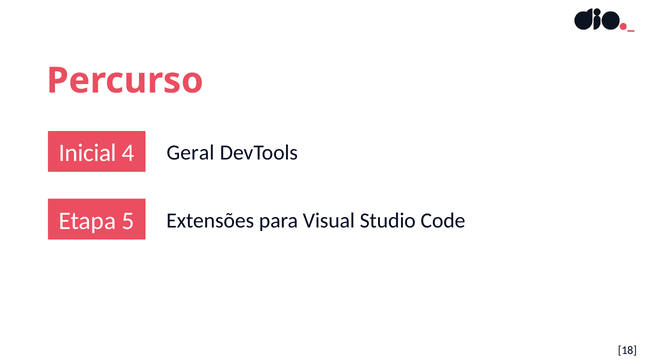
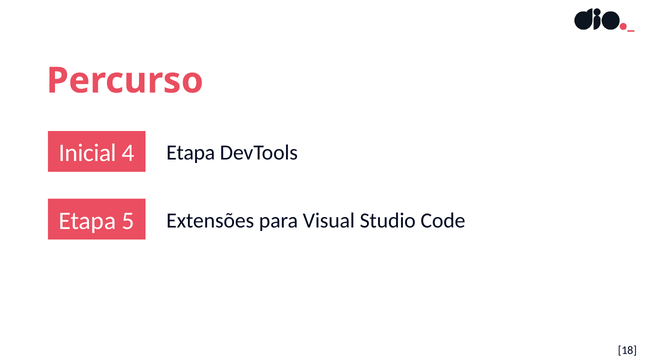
4 Geral: Geral -> Etapa (191, 153)
